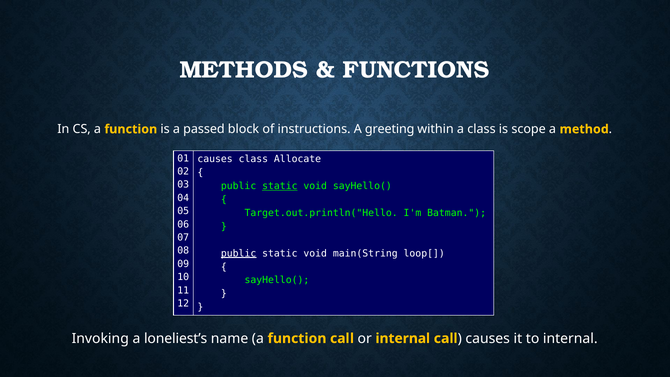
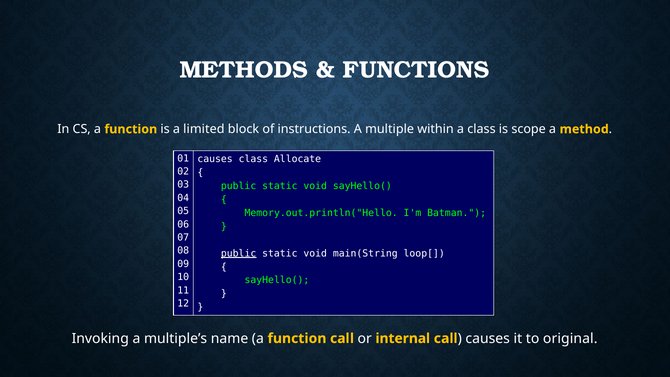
passed: passed -> limited (204, 129)
greeting: greeting -> multiple (390, 129)
static underline: present -> none (280, 186)
Target.out.println("Hello: Target.out.println("Hello -> Memory.out.println("Hello (321, 213)
loneliest’s: loneliest’s -> multiple’s (176, 338)
to internal: internal -> original (570, 338)
